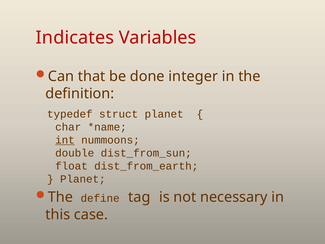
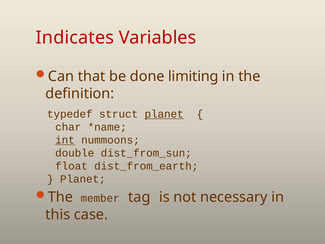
integer: integer -> limiting (193, 76)
planet underline: none -> present (164, 114)
define: define -> member (100, 198)
